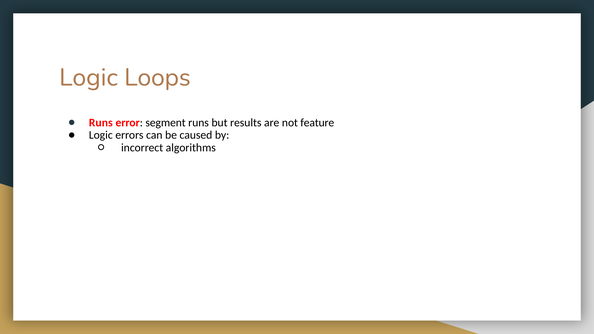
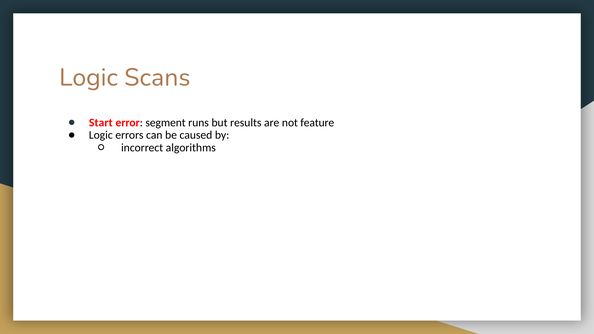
Loops: Loops -> Scans (157, 77)
Runs: Runs -> Start (101, 123)
